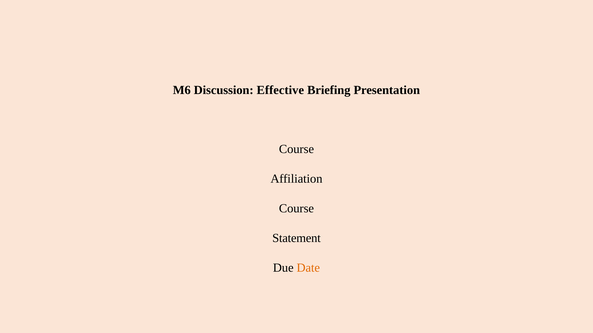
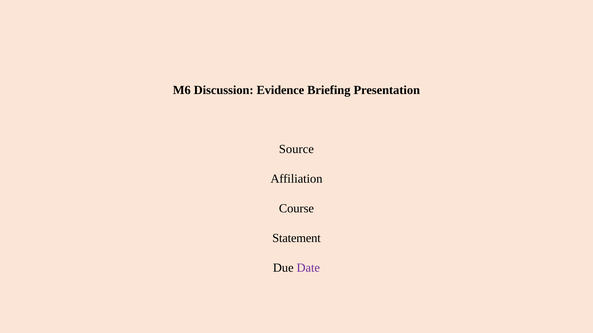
Effective: Effective -> Evidence (280, 90)
Course: Course -> Source (296, 149)
Date colour: orange -> purple (308, 268)
